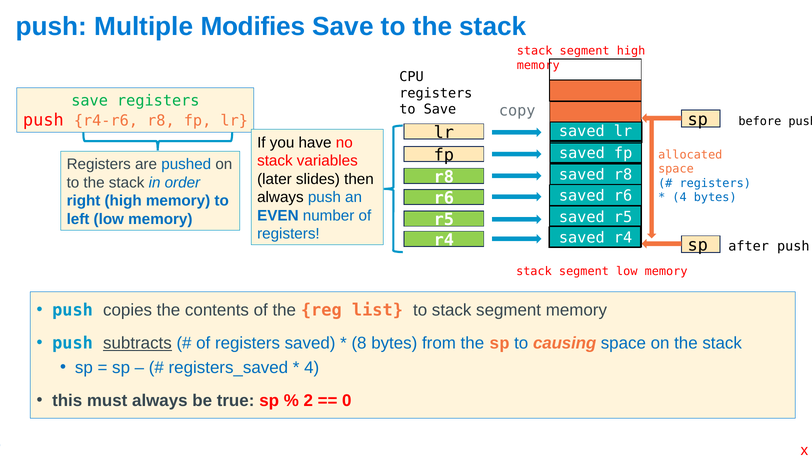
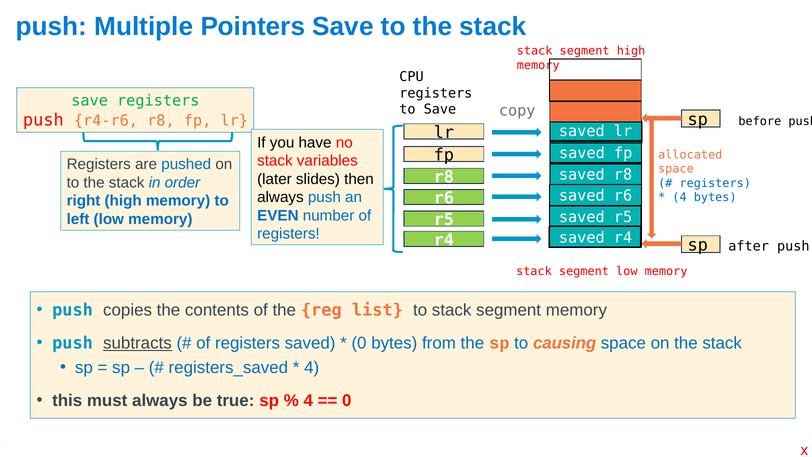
Modifies: Modifies -> Pointers (253, 26)
8: 8 -> 0 (359, 343)
2: 2 -> 4 (308, 400)
